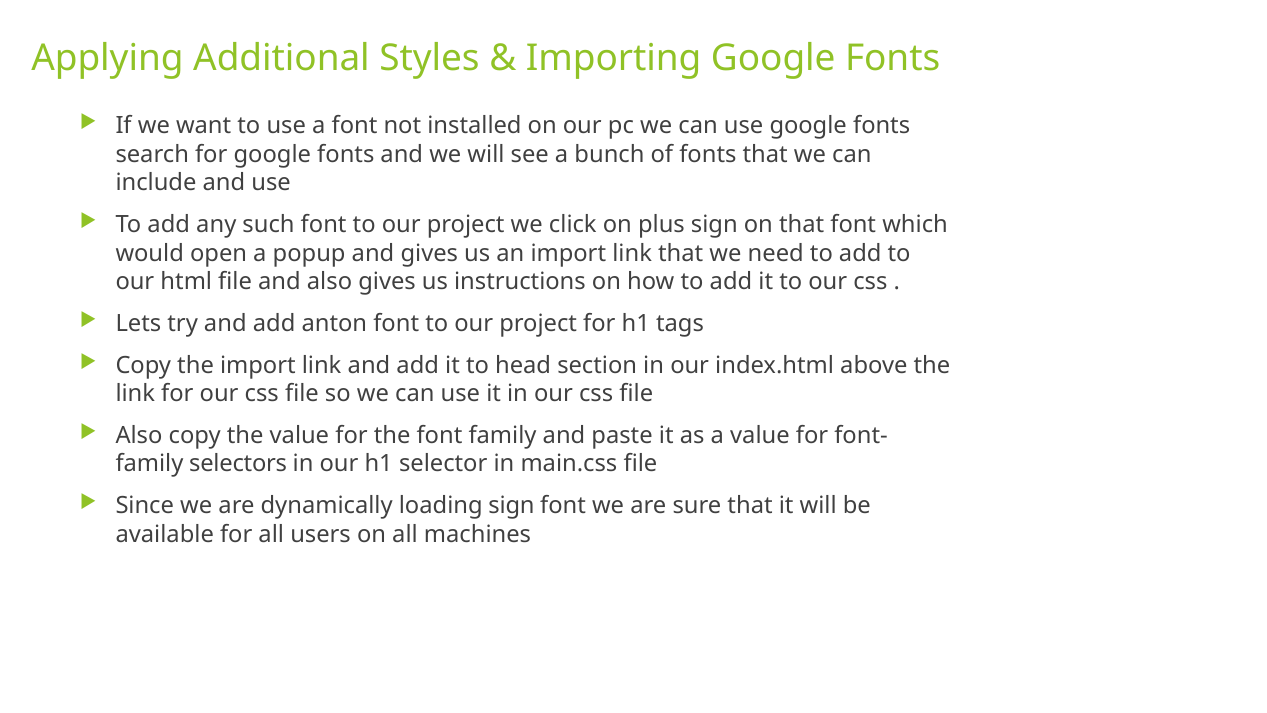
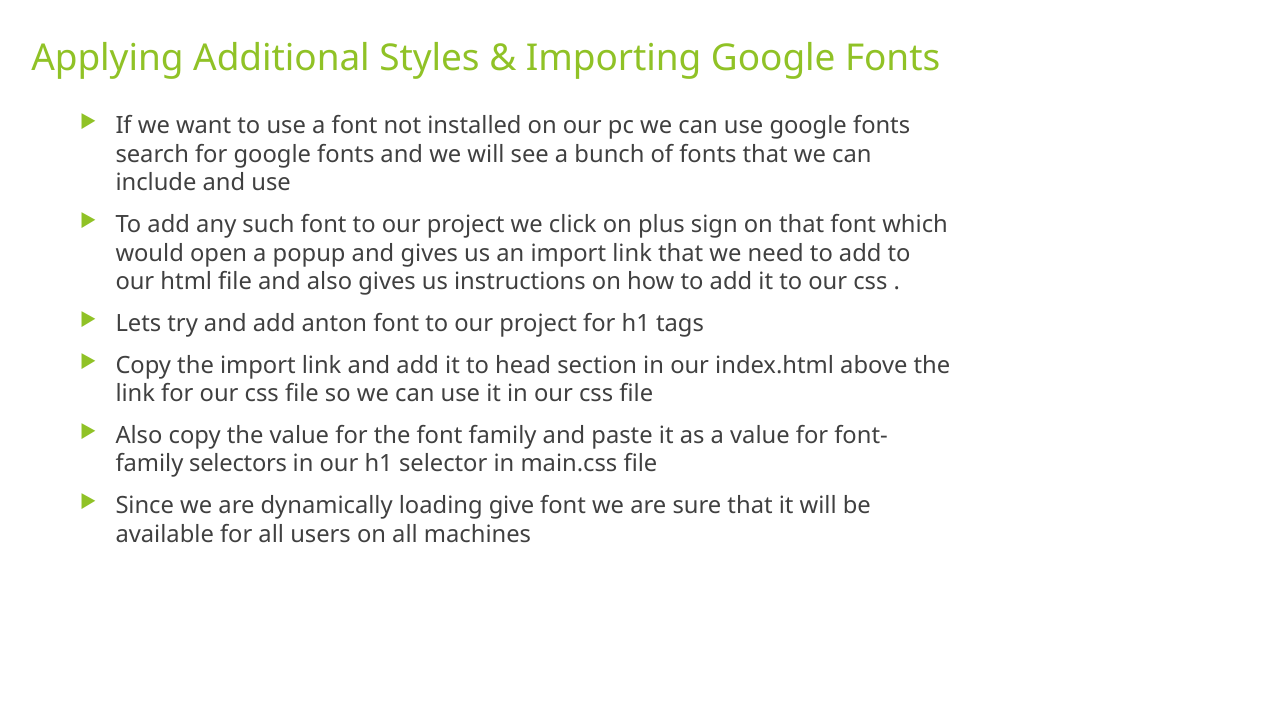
loading sign: sign -> give (512, 506)
